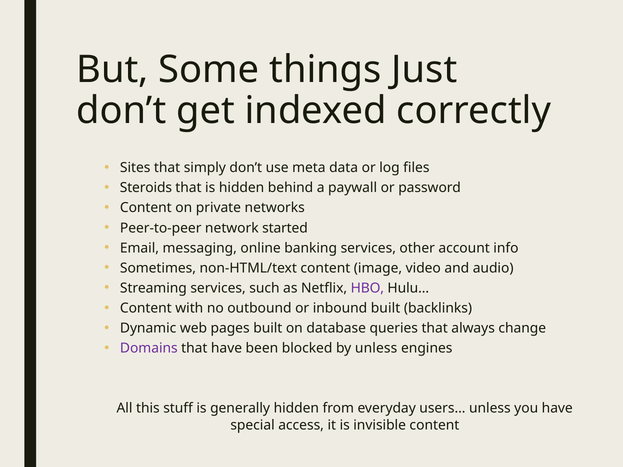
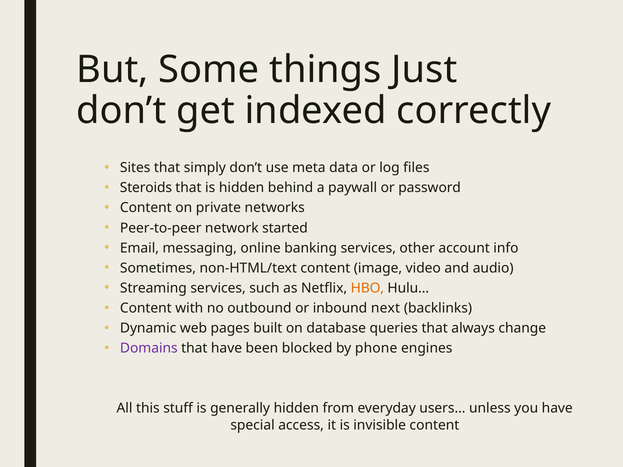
HBO colour: purple -> orange (367, 288)
inbound built: built -> next (386, 308)
by unless: unless -> phone (376, 348)
